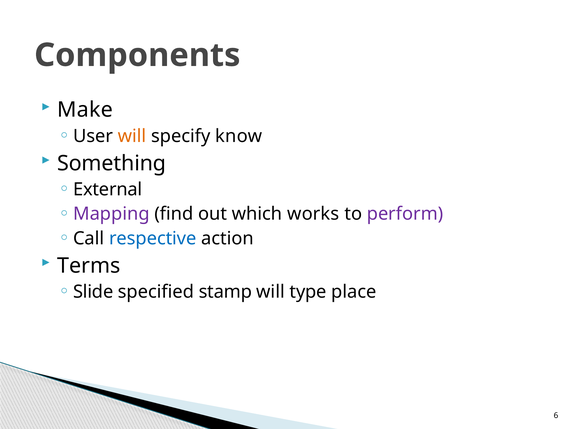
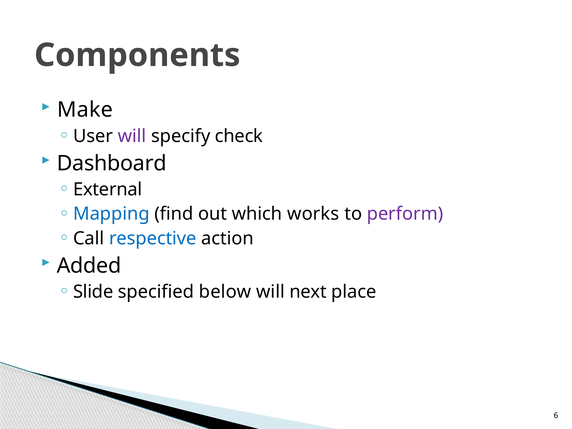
will colour: orange -> purple (132, 136)
know: know -> check (239, 136)
Something: Something -> Dashboard (112, 163)
Mapping colour: purple -> blue (111, 214)
Terms: Terms -> Added (89, 266)
stamp: stamp -> below (225, 292)
type: type -> next (308, 292)
